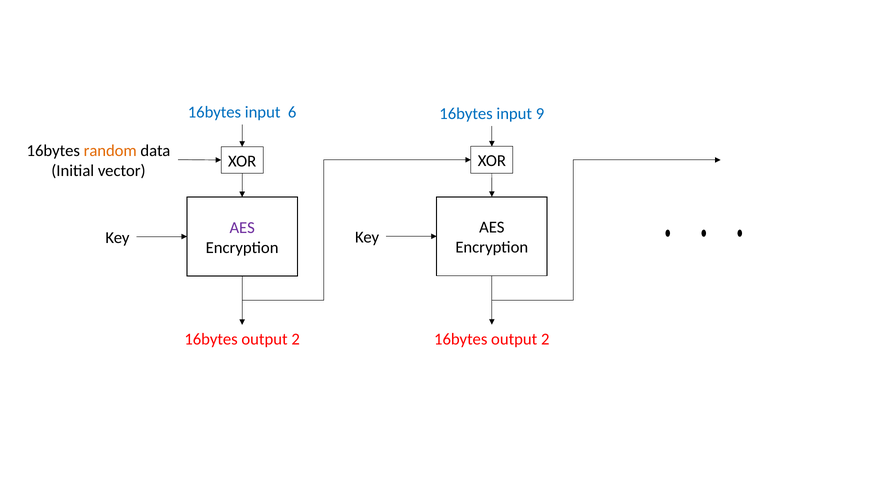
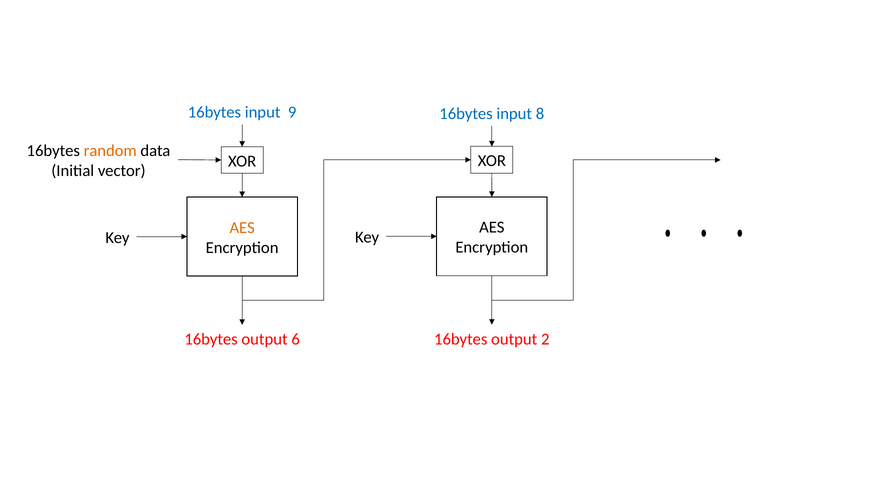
6: 6 -> 9 (292, 112)
9: 9 -> 8 (540, 114)
AES colour: purple -> orange (242, 228)
2: 2 -> 6 (296, 339)
